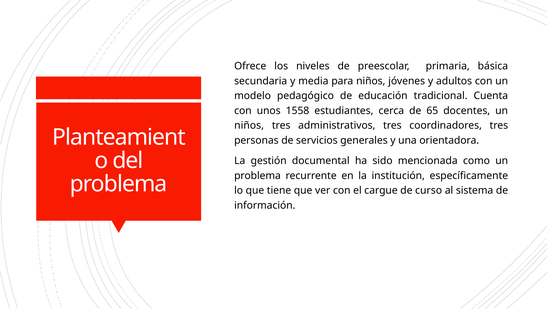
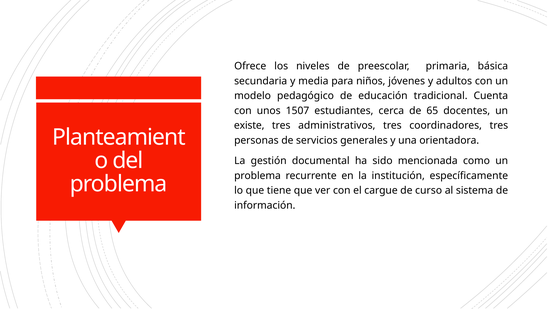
1558: 1558 -> 1507 (298, 110)
niños: niños -> existe (249, 125)
